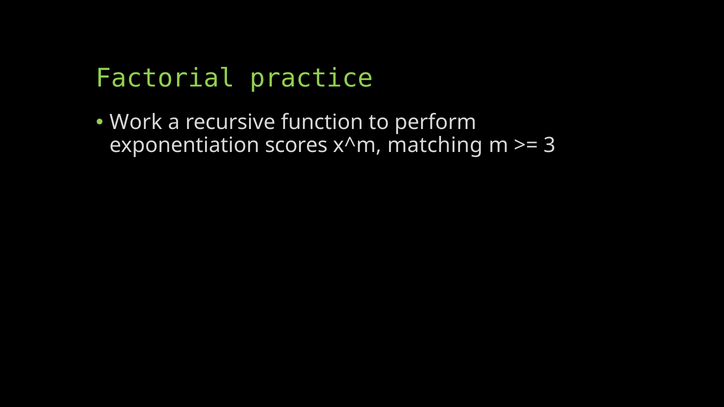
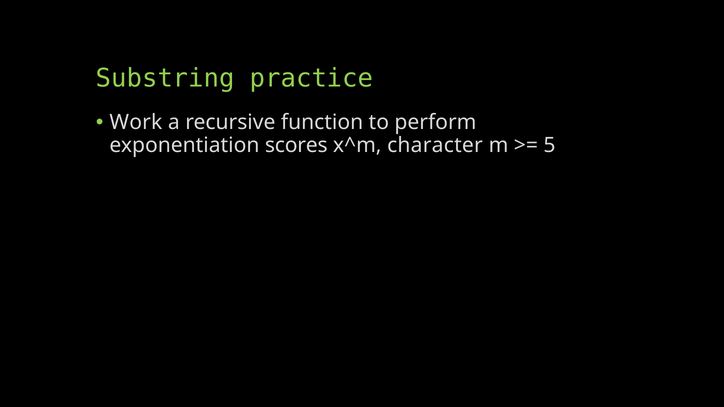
Factorial: Factorial -> Substring (165, 78)
matching: matching -> character (435, 145)
3: 3 -> 5 (549, 145)
